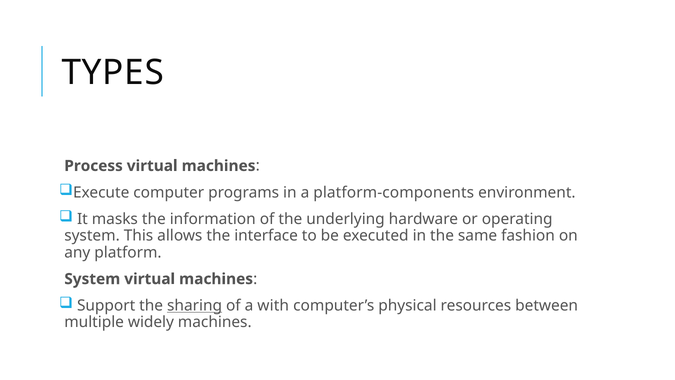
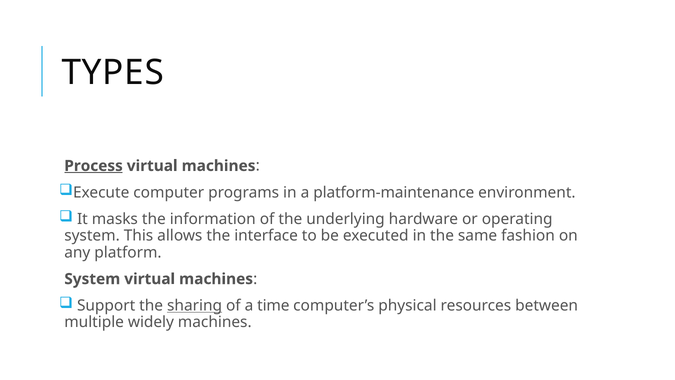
Process underline: none -> present (94, 166)
platform-components: platform-components -> platform-maintenance (394, 192)
with: with -> time (273, 305)
